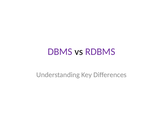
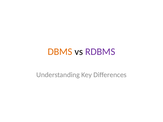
DBMS colour: purple -> orange (60, 52)
